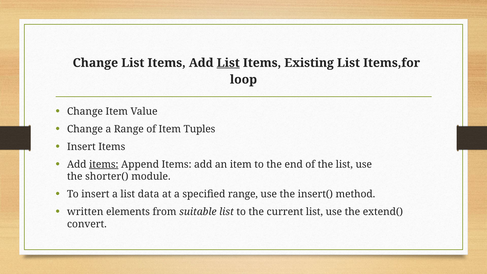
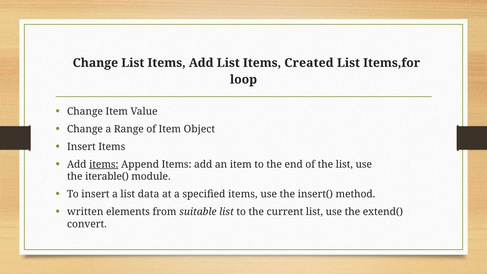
List underline: present -> none (228, 63)
Existing: Existing -> Created (309, 63)
Tuples: Tuples -> Object (199, 129)
shorter(: shorter( -> iterable( (107, 177)
specified range: range -> items (243, 194)
